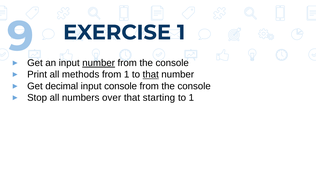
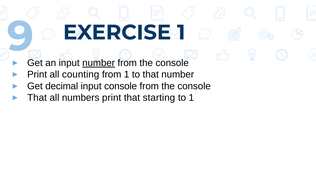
methods: methods -> counting (81, 74)
that underline: present -> none (151, 74)
Stop: Stop -> That (37, 98)
numbers over: over -> print (112, 98)
